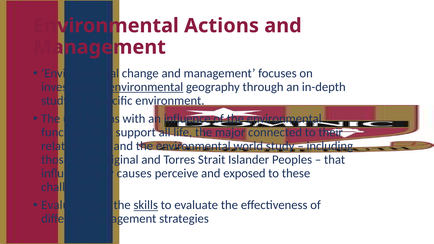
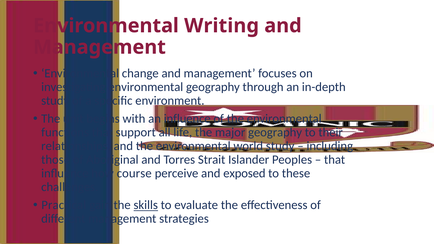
Actions: Actions -> Writing (222, 26)
environmental underline: present -> none (146, 87)
major connected: connected -> geography (275, 132)
causes: causes -> course (134, 173)
Evaluate: Evaluate -> Practical (64, 205)
